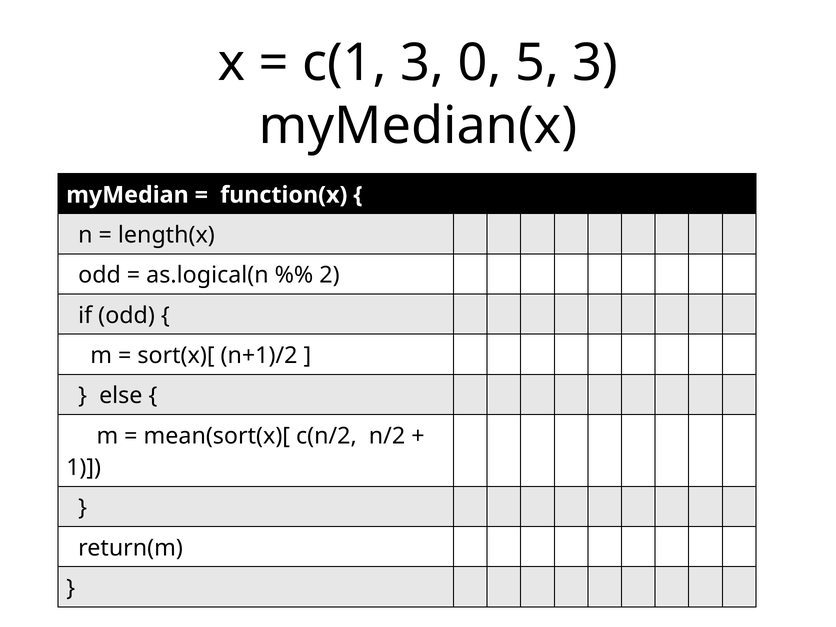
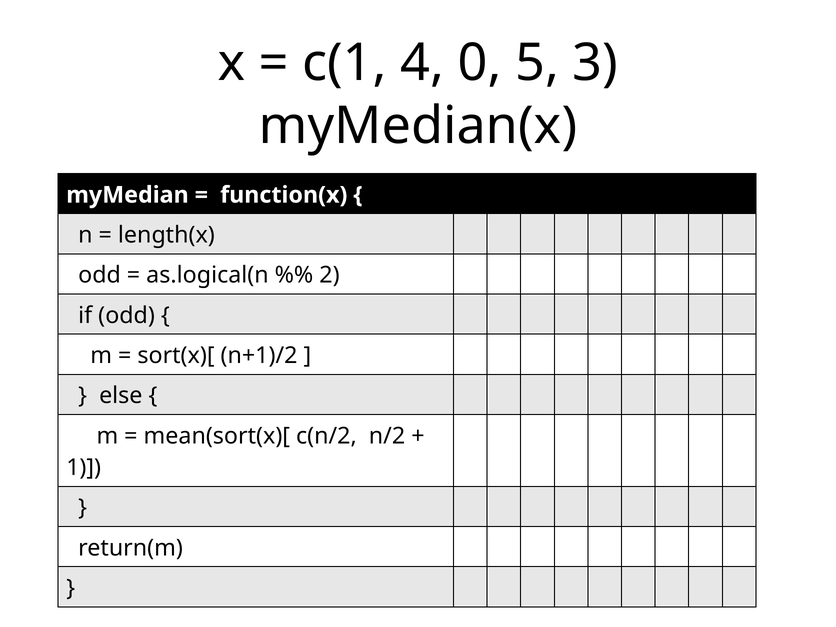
c(1 3: 3 -> 4 (422, 63)
